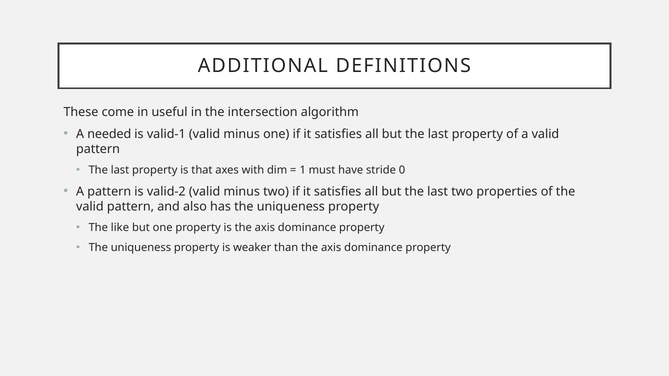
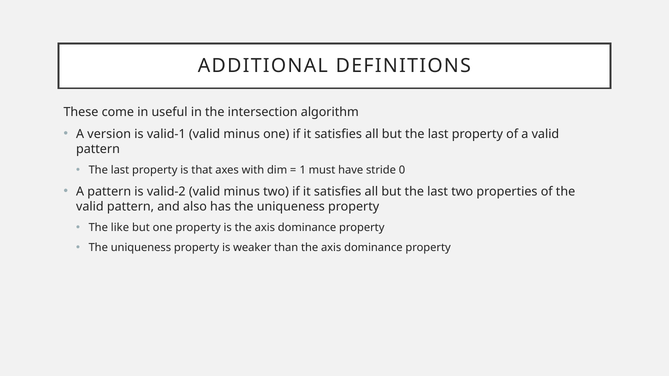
needed: needed -> version (109, 134)
